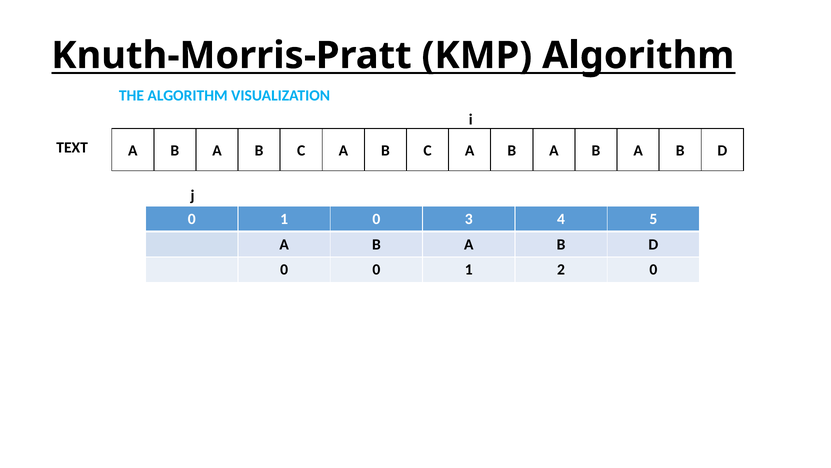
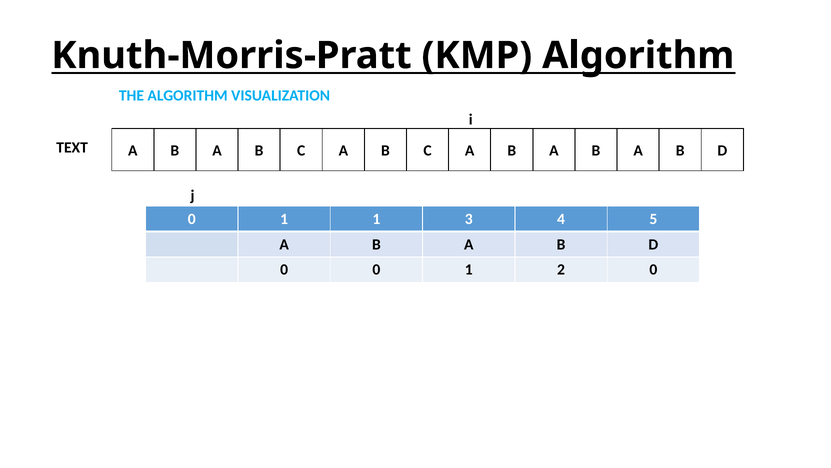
1 0: 0 -> 1 (376, 219)
